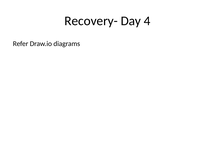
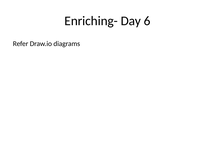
Recovery-: Recovery- -> Enriching- (91, 21)
4: 4 -> 6 (147, 21)
